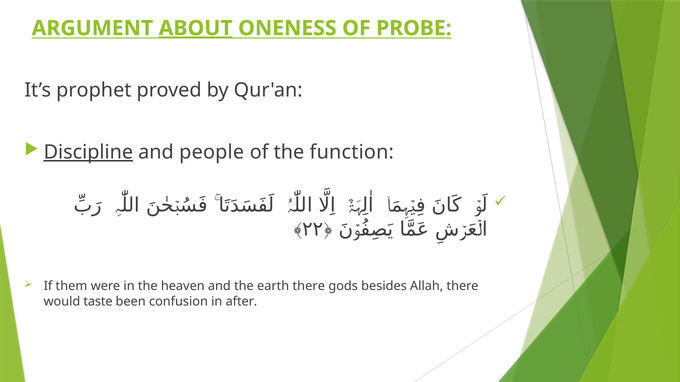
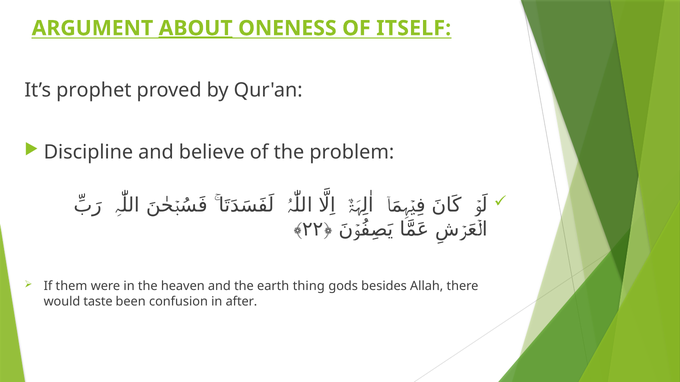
PROBE: PROBE -> ITSELF (414, 28)
Discipline underline: present -> none (88, 152)
people: people -> believe (212, 152)
function: function -> problem (352, 152)
earth there: there -> thing (309, 287)
